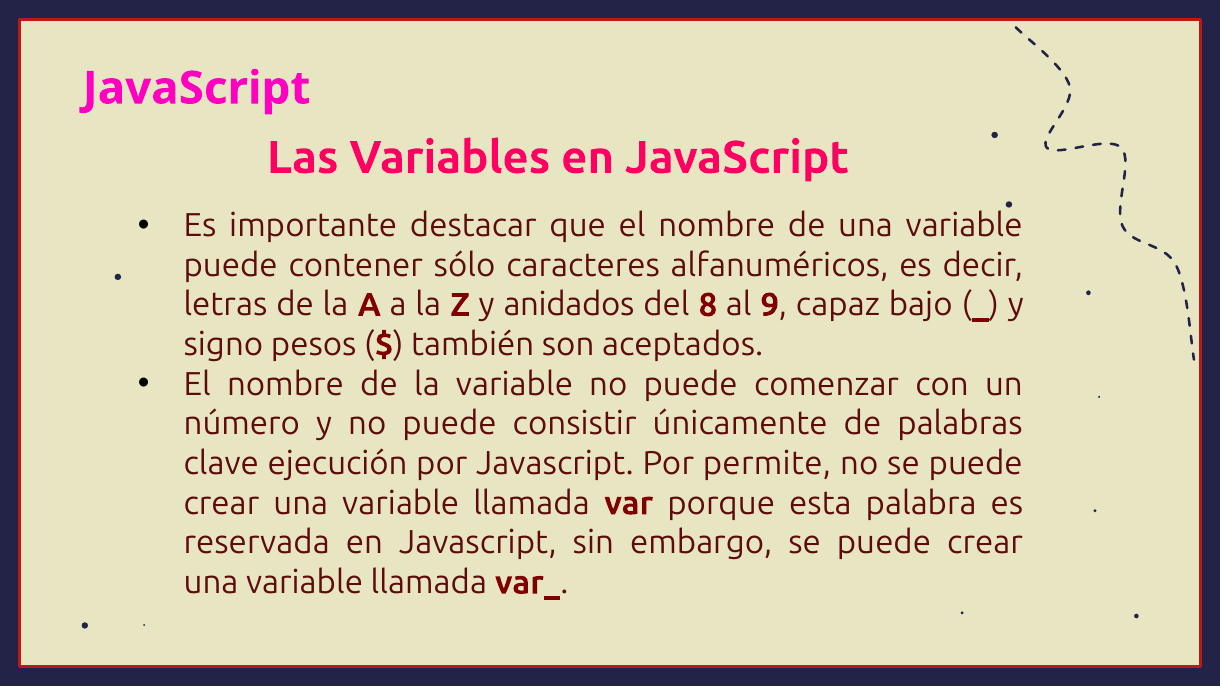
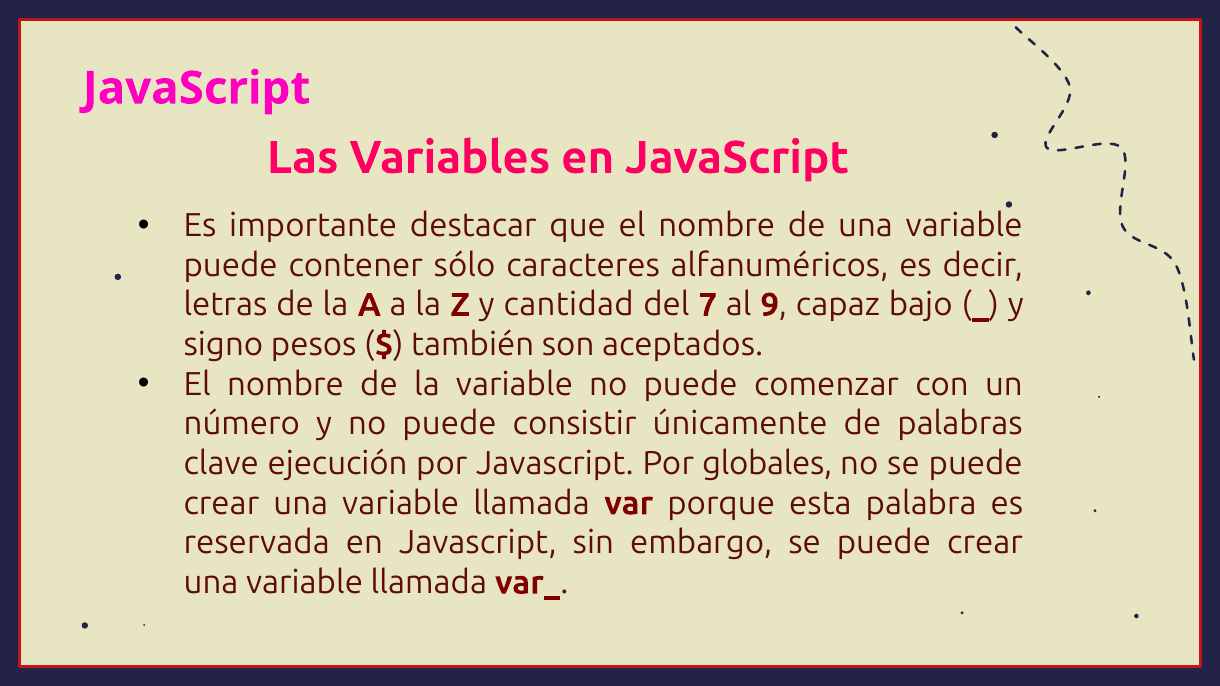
anidados: anidados -> cantidad (569, 305)
8: 8 -> 7 (708, 305)
permite: permite -> globales (767, 464)
